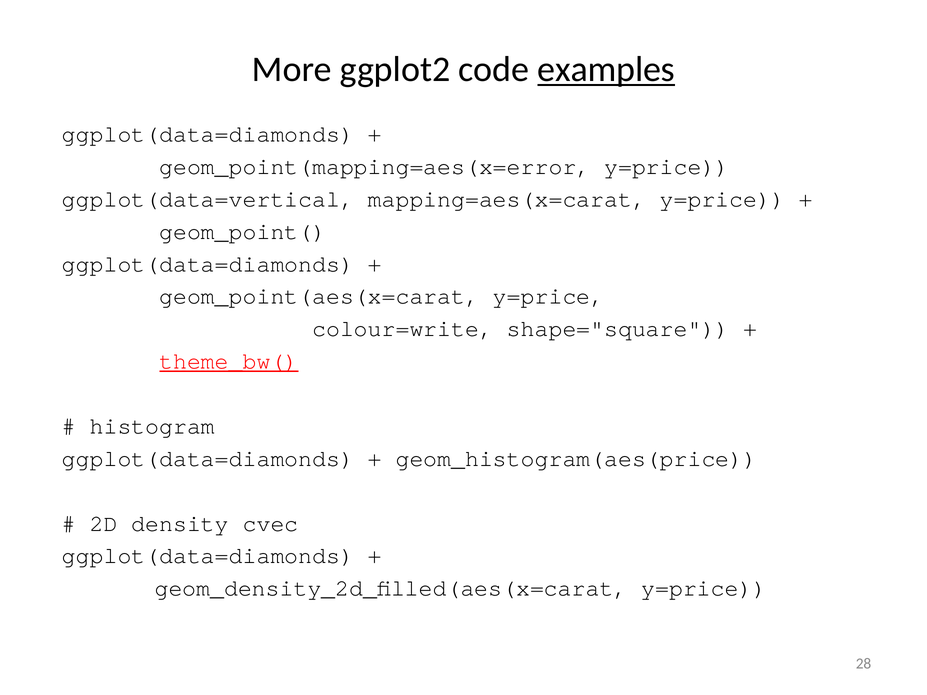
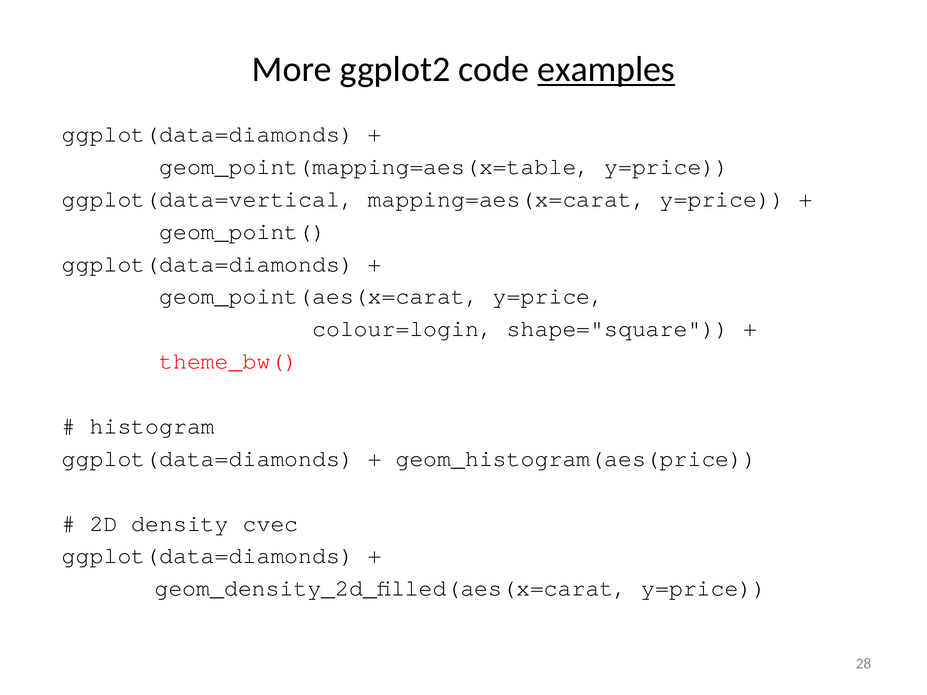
geom_point(mapping=aes(x=error: geom_point(mapping=aes(x=error -> geom_point(mapping=aes(x=table (375, 167)
colour=write: colour=write -> colour=login (403, 329)
theme_bw( underline: present -> none (229, 361)
